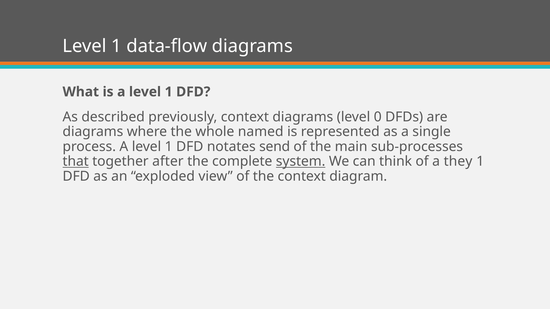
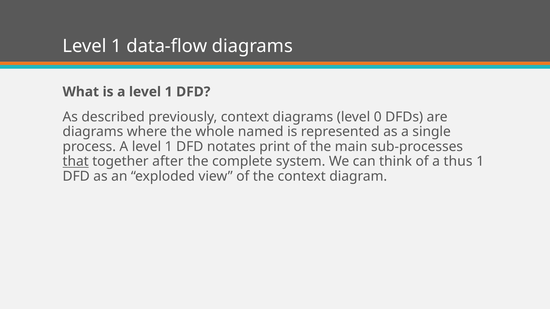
send: send -> print (275, 147)
system underline: present -> none (301, 162)
they: they -> thus (458, 162)
